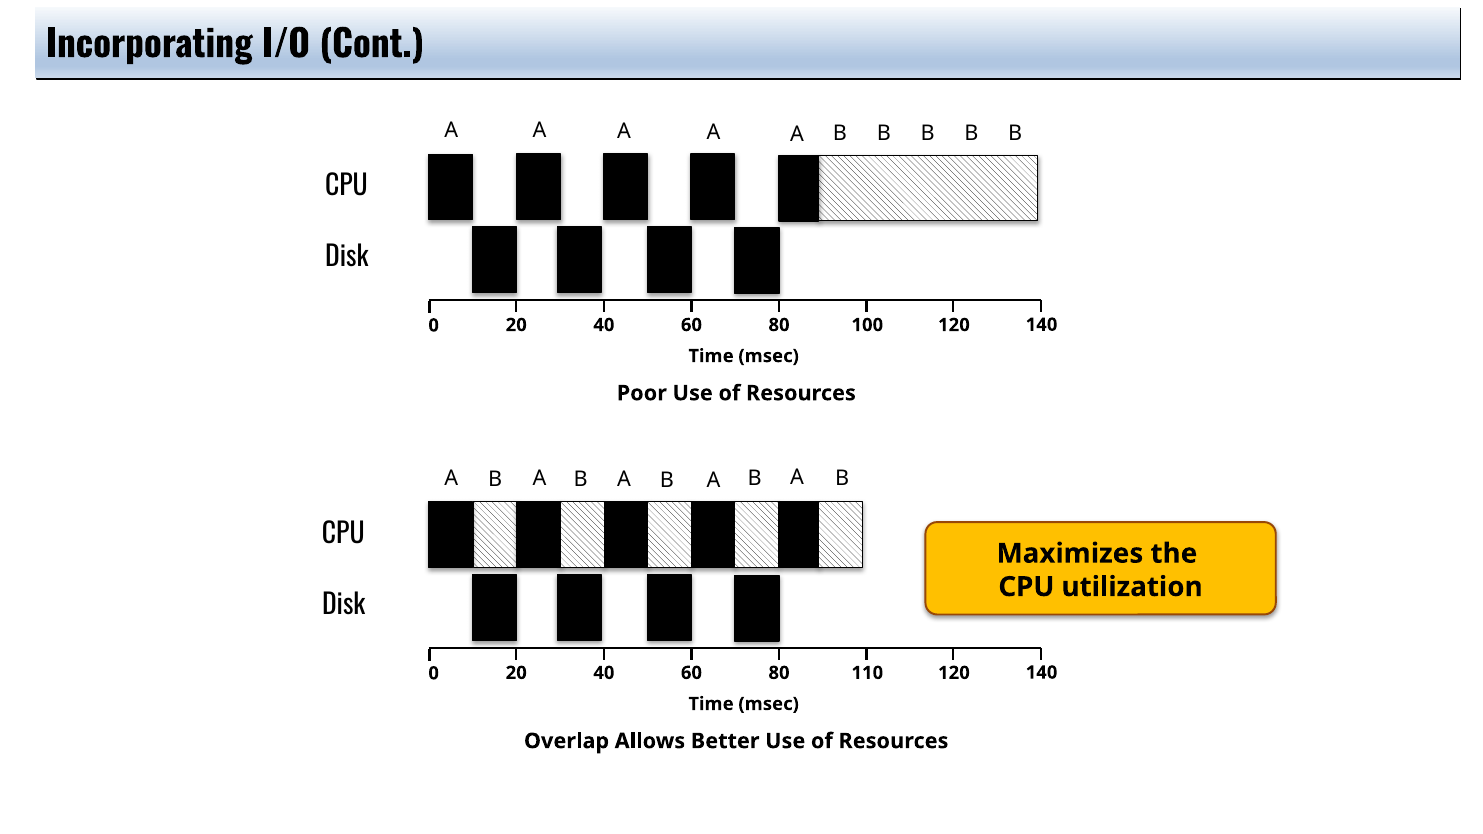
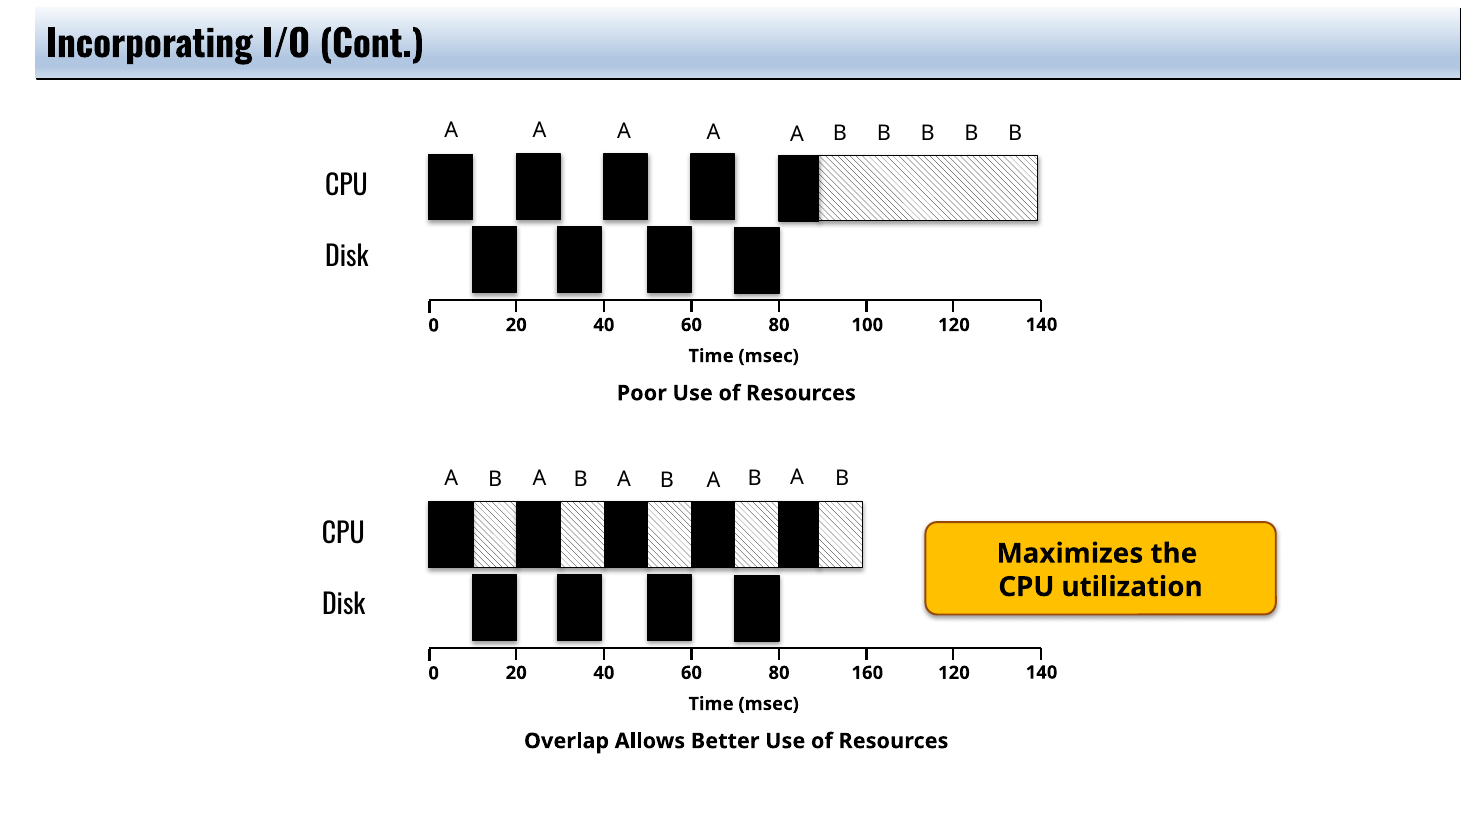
110: 110 -> 160 (867, 673)
